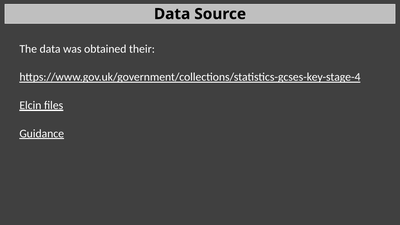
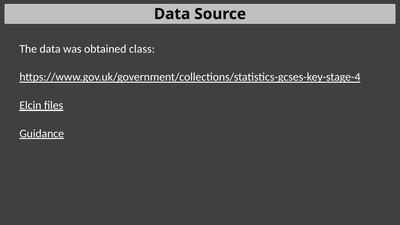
their: their -> class (142, 49)
